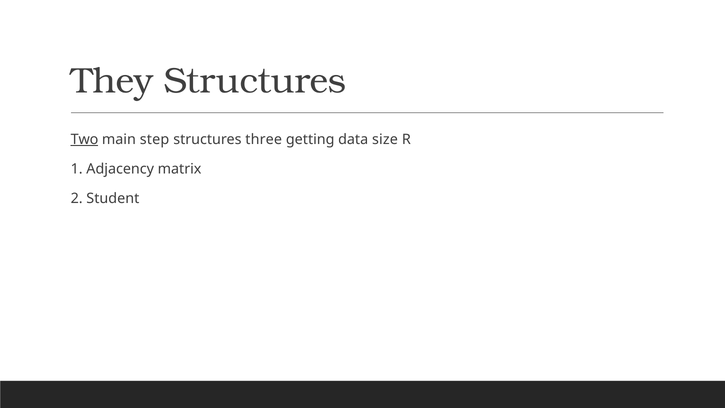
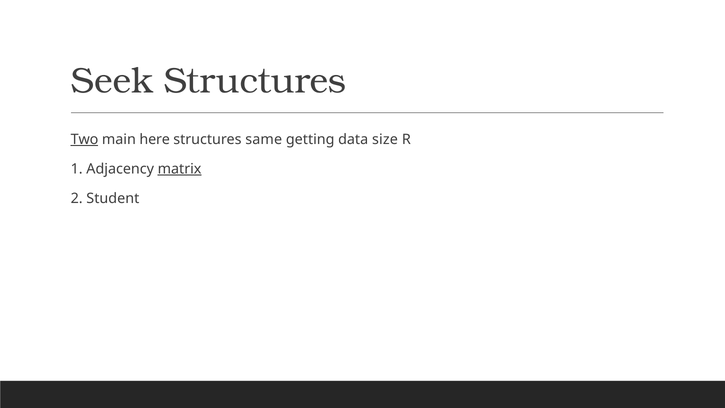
They: They -> Seek (112, 81)
step: step -> here (155, 139)
three: three -> same (264, 139)
matrix underline: none -> present (180, 169)
